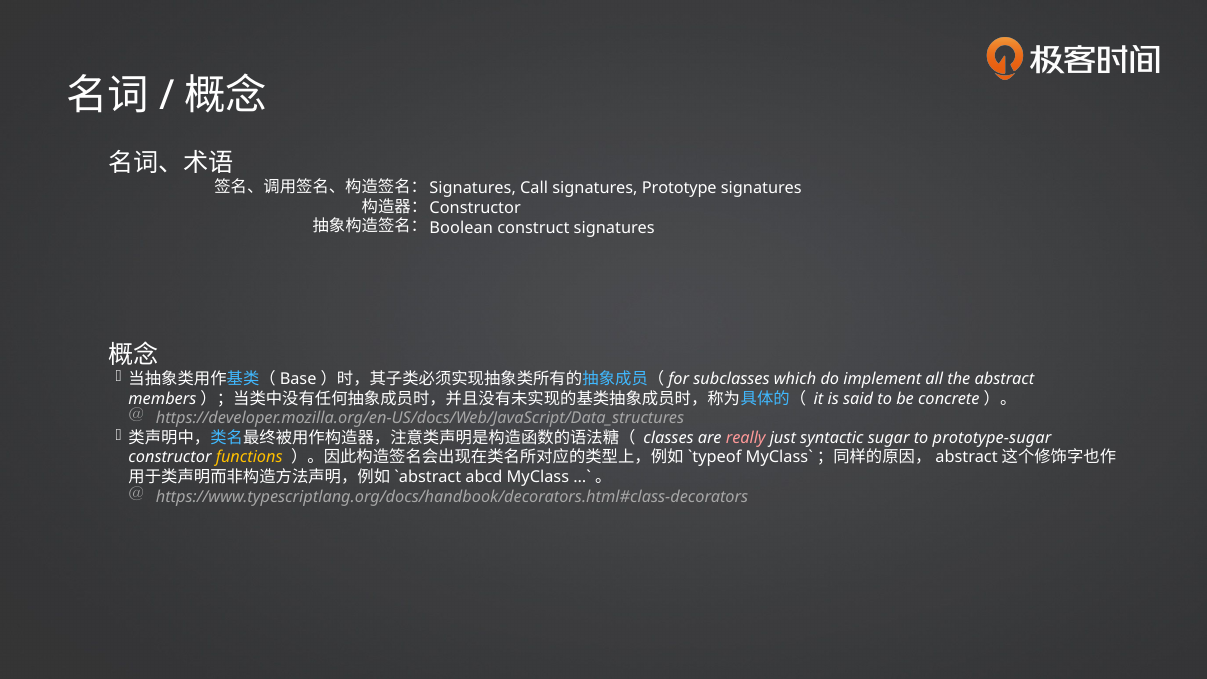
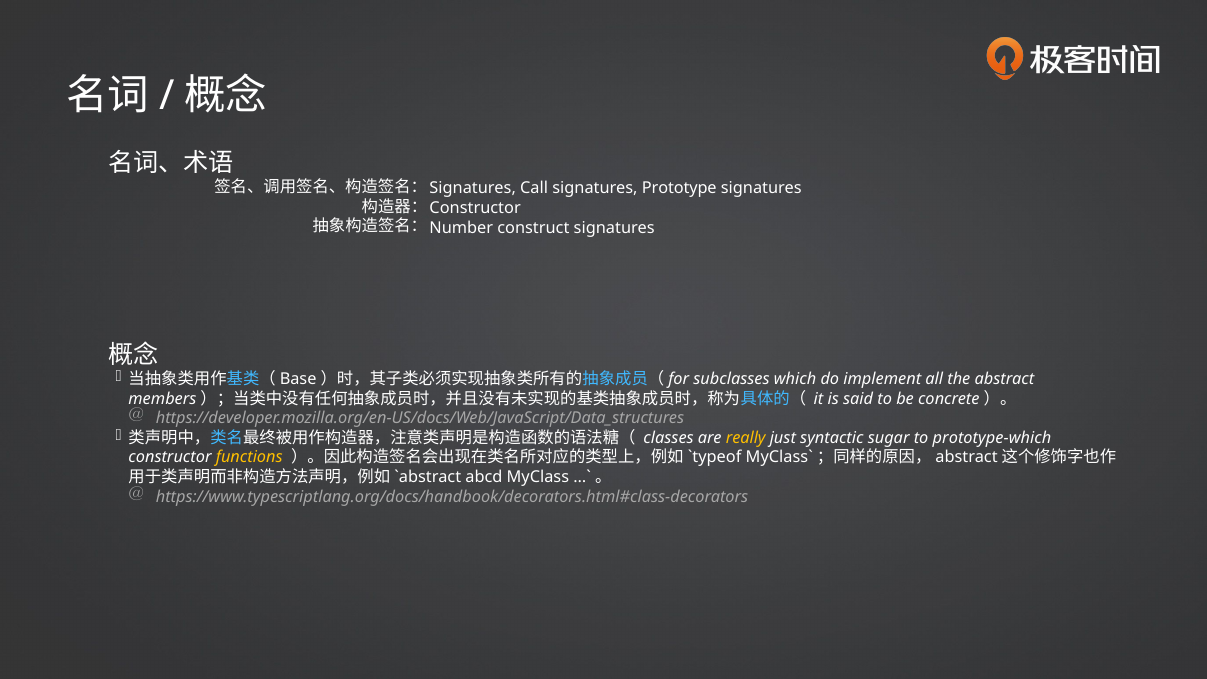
Boolean: Boolean -> Number (461, 228)
really colour: pink -> yellow (746, 438)
prototype-sugar: prototype-sugar -> prototype-which (992, 438)
